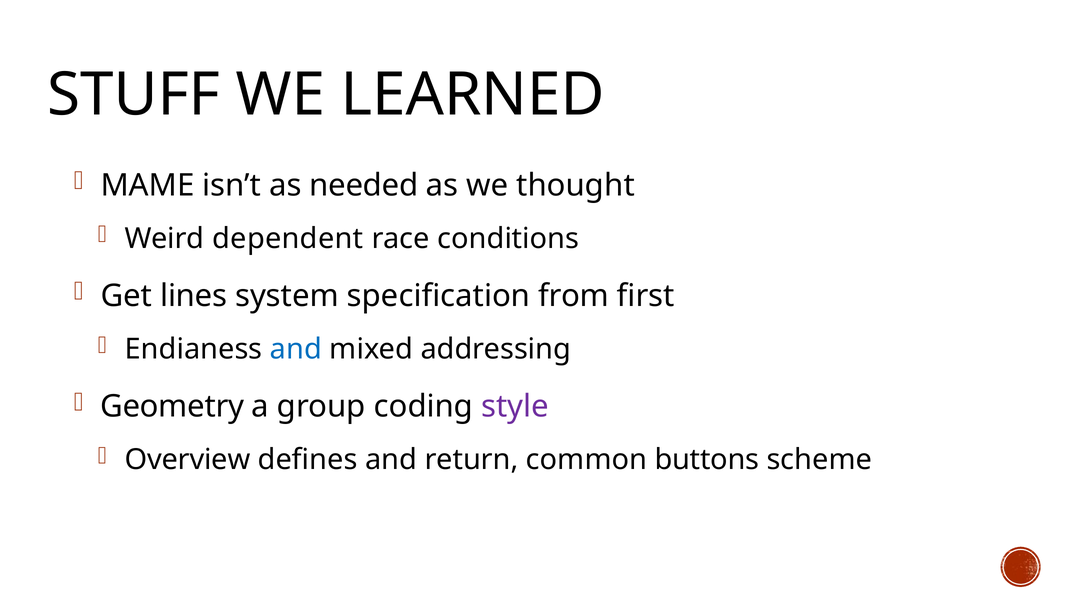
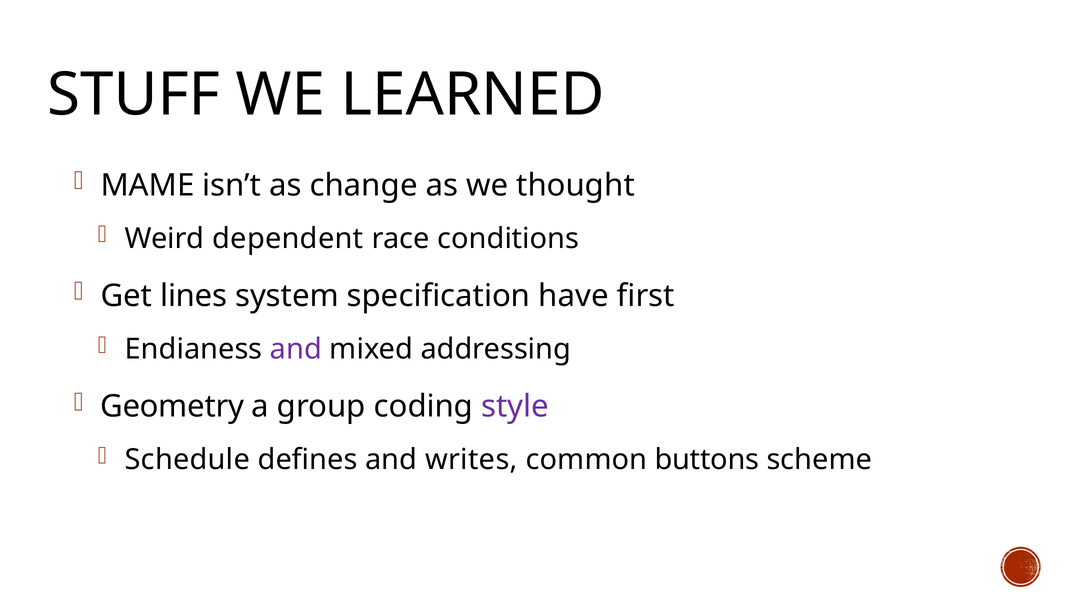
needed: needed -> change (364, 185)
from: from -> have (573, 296)
and colour: blue -> purple (296, 349)
Overview: Overview -> Schedule (187, 460)
return: return -> writes (471, 460)
